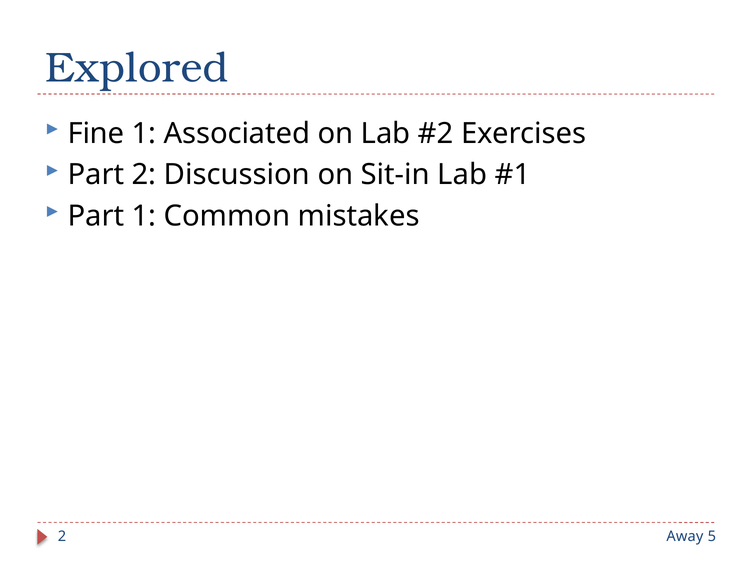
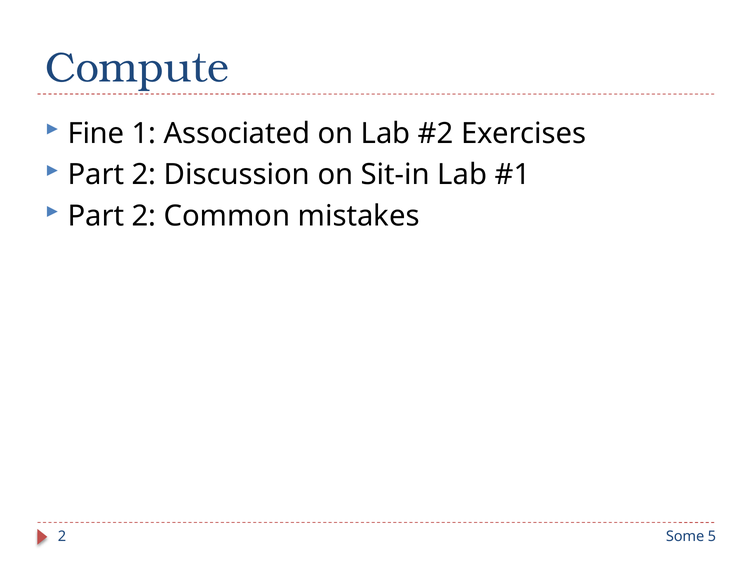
Explored: Explored -> Compute (137, 68)
1: 1 -> 2 (144, 216)
Away: Away -> Some (685, 536)
